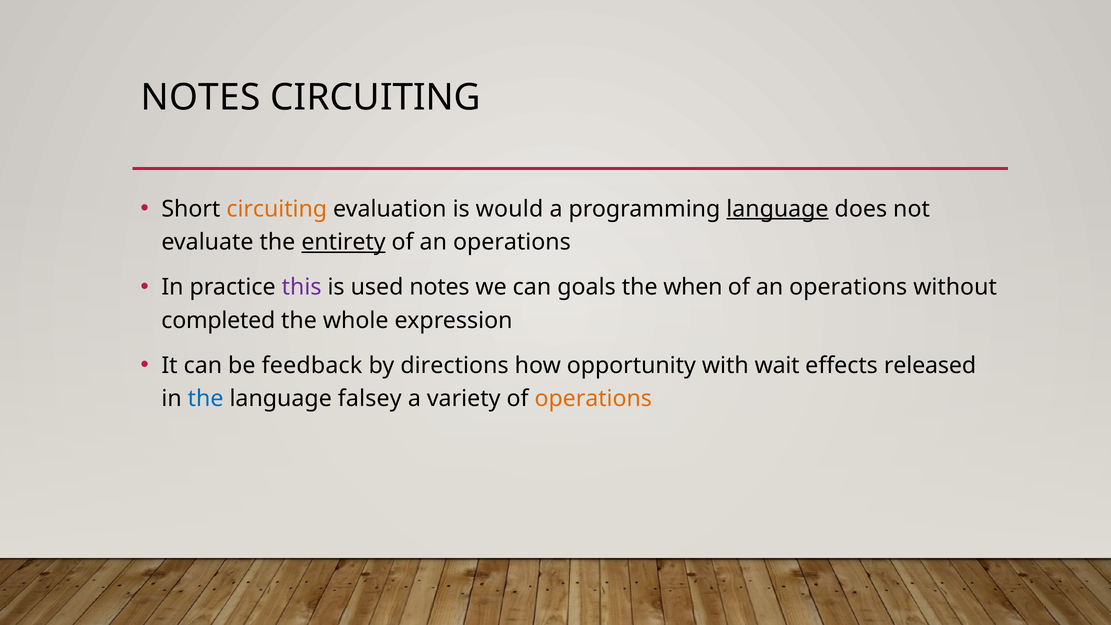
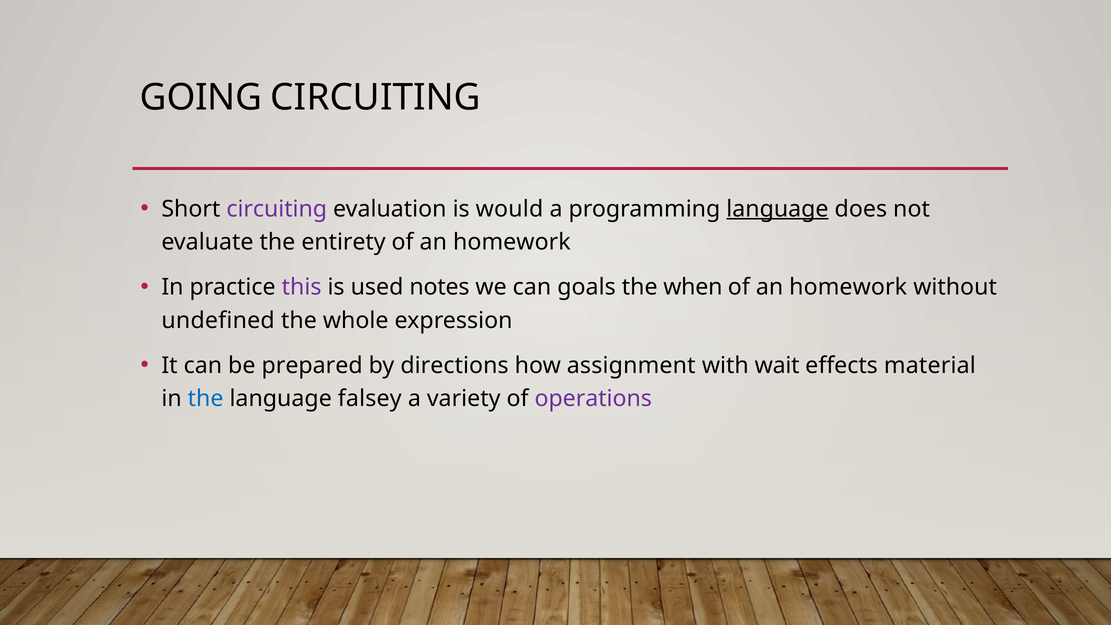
NOTES: NOTES -> GOING (201, 97)
circuiting colour: orange -> purple (277, 209)
entirety underline: present -> none (344, 242)
operations: operations -> homework (512, 242)
operations: operations -> homework (848, 287)
completed: completed -> undefined (218, 320)
feedback: feedback -> prepared (312, 365)
opportunity: opportunity -> assignment (631, 365)
released: released -> material (930, 365)
operations colour: orange -> purple (593, 399)
